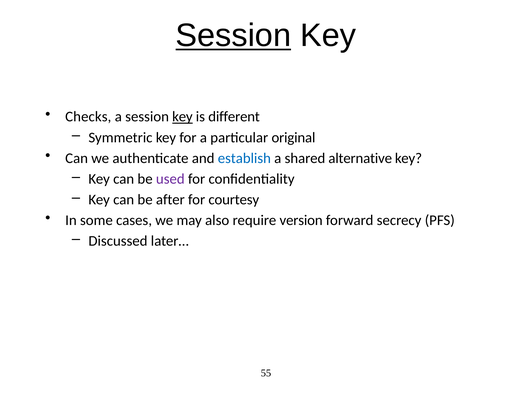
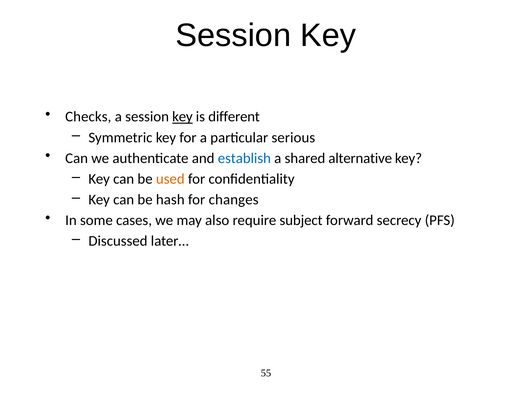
Session underline: present -> none (233, 36)
original: original -> serious (293, 137)
used colour: purple -> orange (170, 179)
after: after -> hash (170, 200)
courtesy: courtesy -> changes (234, 200)
version: version -> subject (301, 220)
